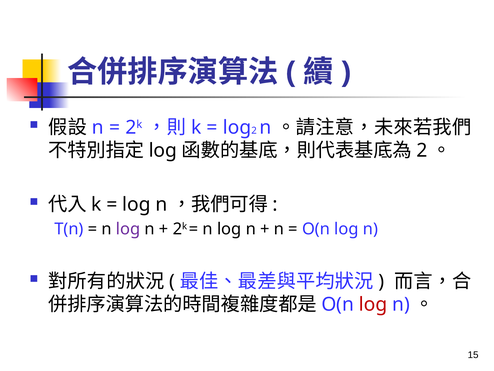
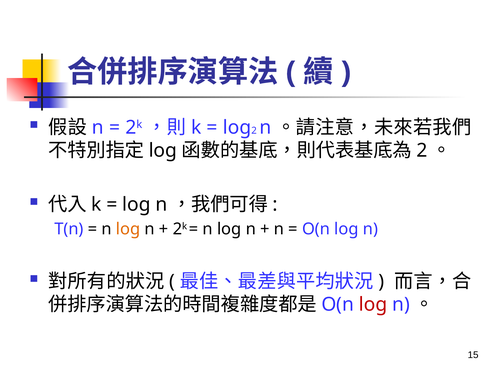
log colour: purple -> orange (128, 229)
